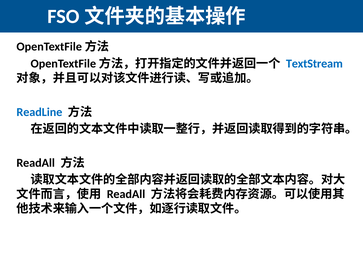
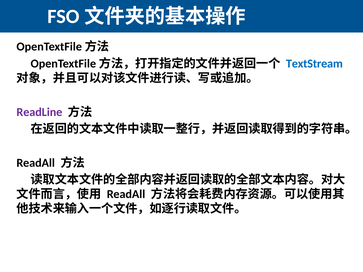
ReadLine colour: blue -> purple (39, 112)
